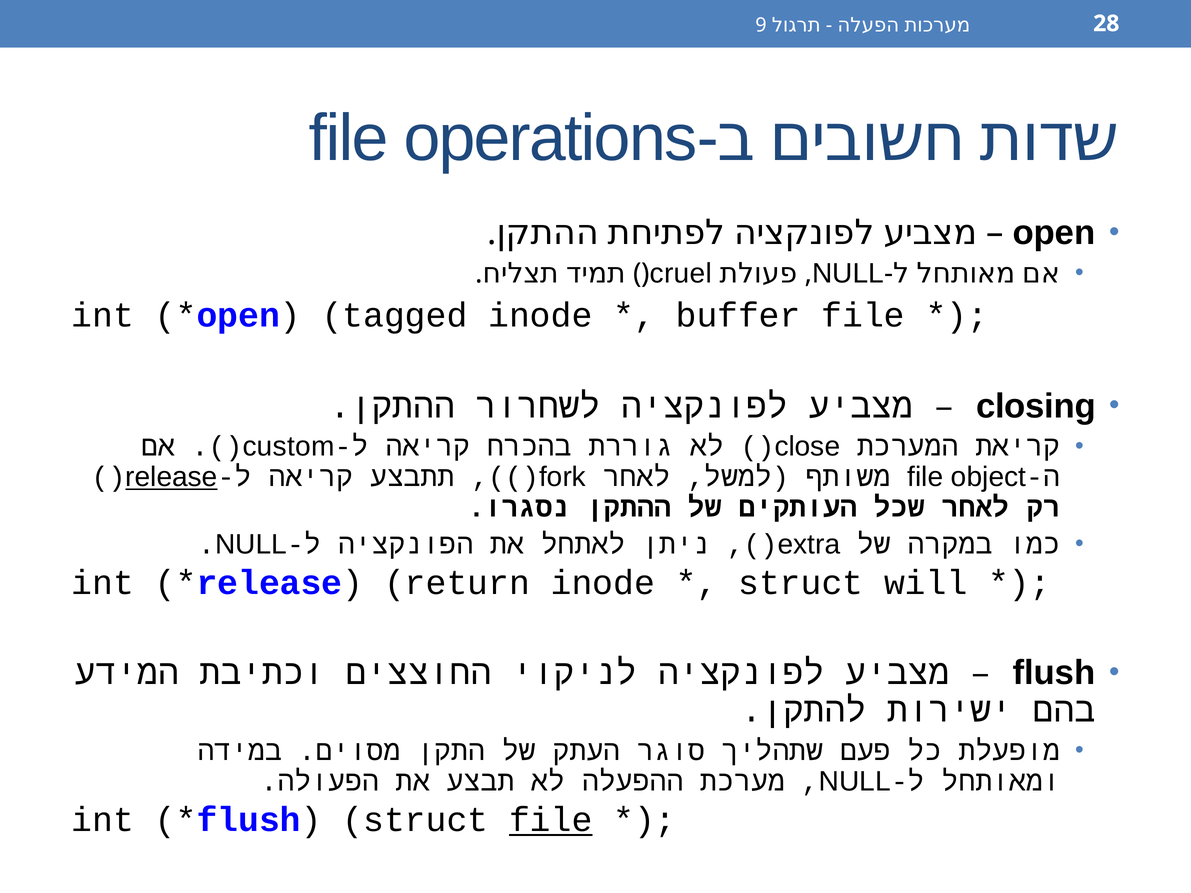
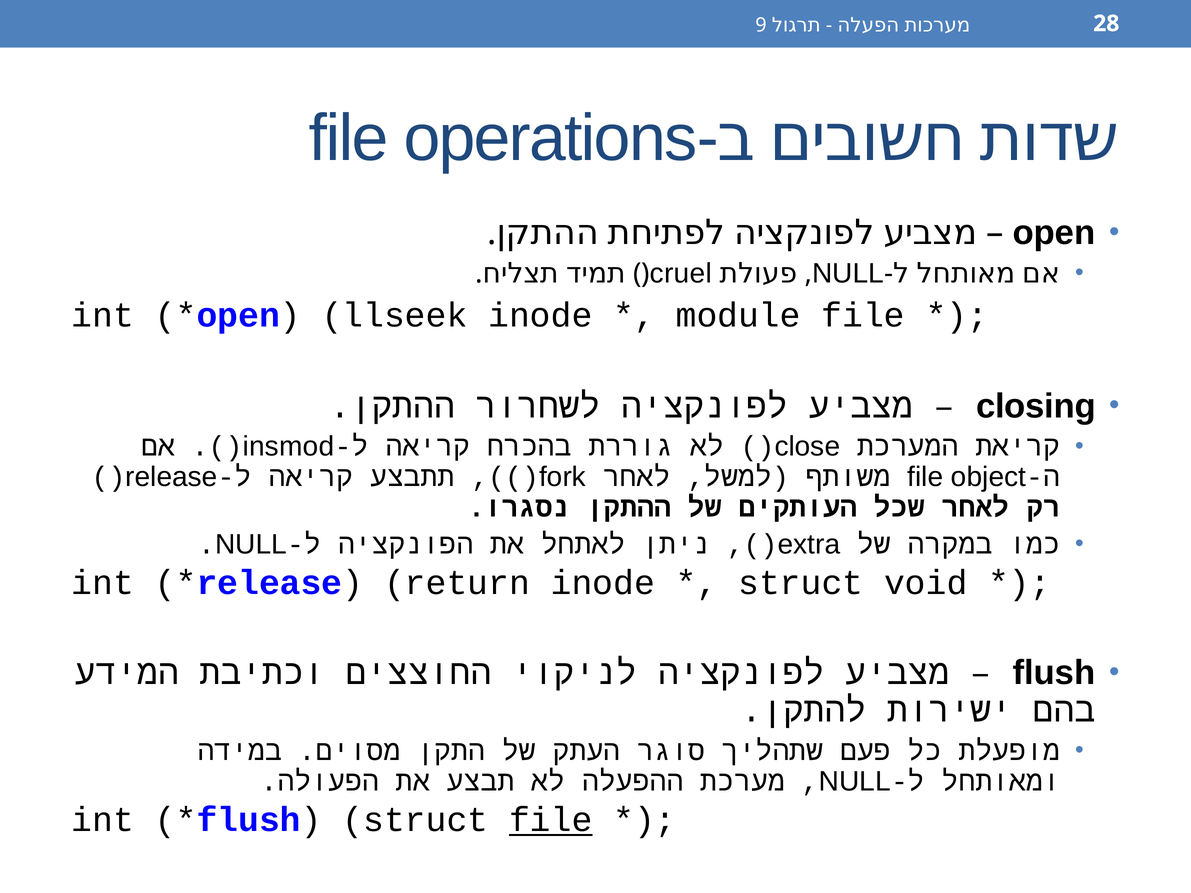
tagged: tagged -> llseek (394, 315)
buffer: buffer -> module (738, 315)
custom: custom -> insmod (289, 447)
release underline: present -> none (171, 477)
will: will -> void (926, 583)
